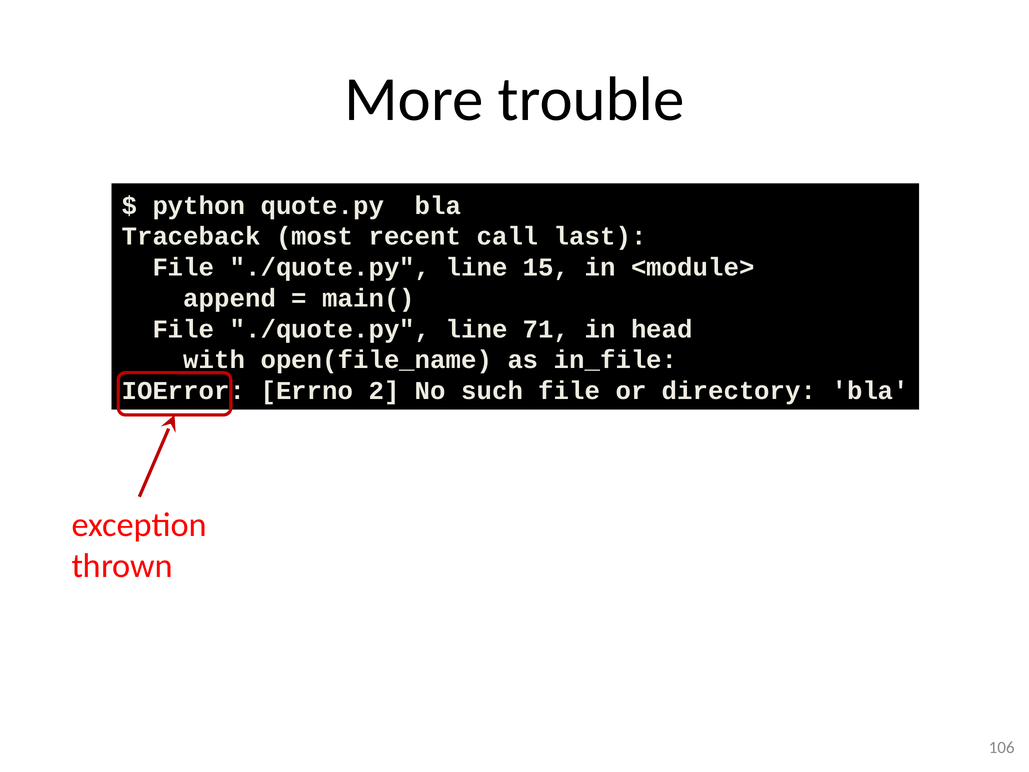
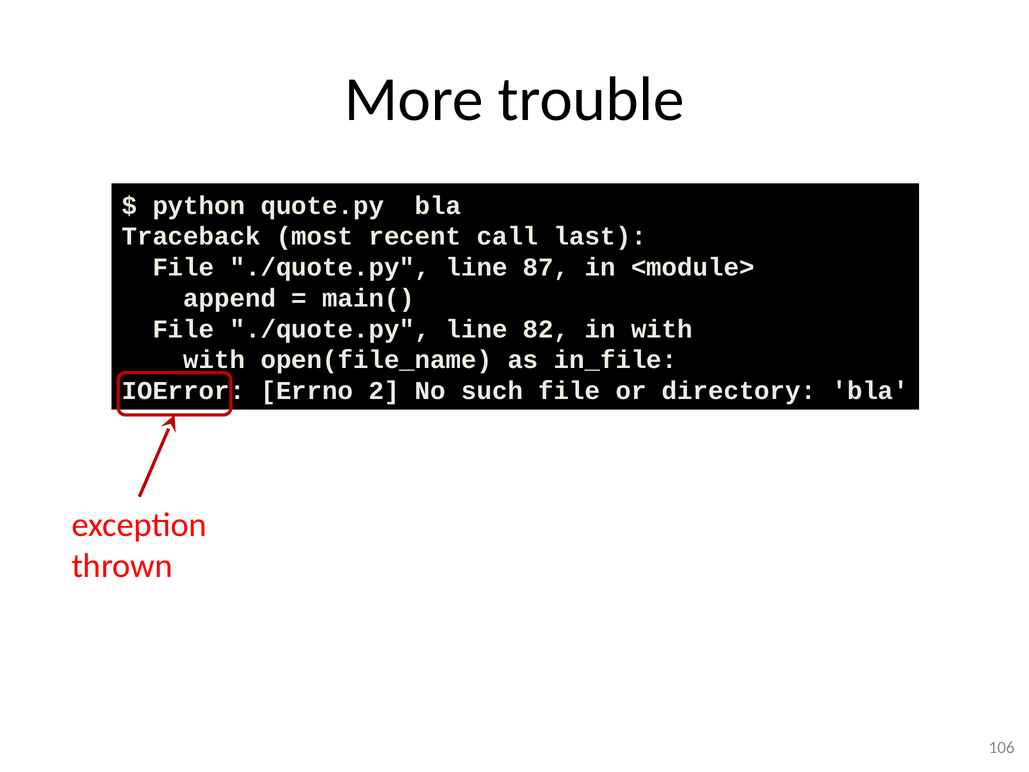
15: 15 -> 87 (546, 267)
71: 71 -> 82 (546, 329)
in head: head -> with (662, 329)
